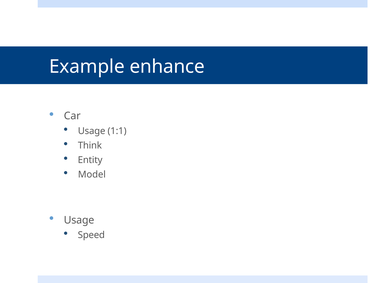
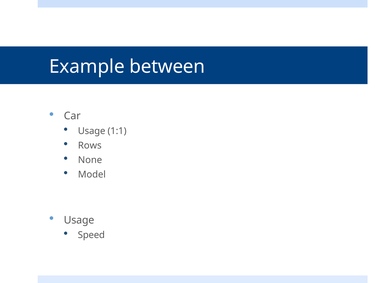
enhance: enhance -> between (167, 66)
Think: Think -> Rows (90, 145)
Entity: Entity -> None (90, 160)
